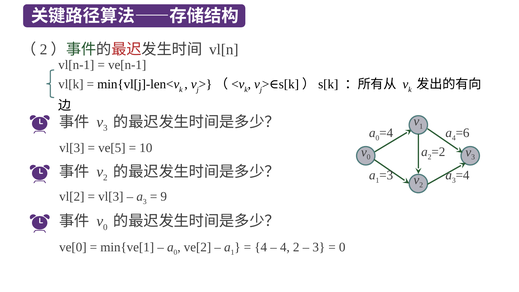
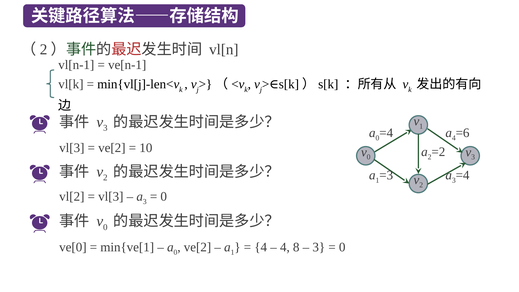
ve[5: ve[5 -> ve[2 (112, 148)
9: 9 -> 0 (164, 197)
4 2: 2 -> 8 (296, 247)
